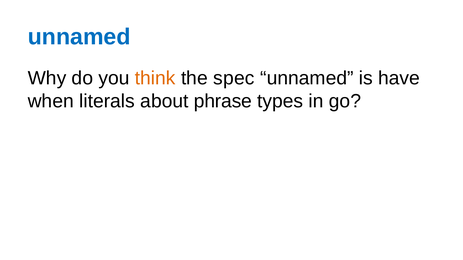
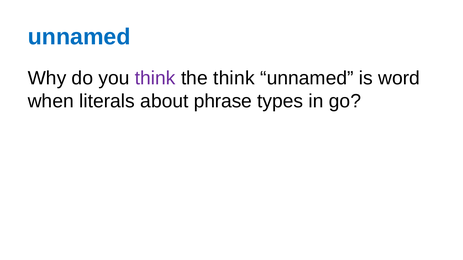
think colour: orange -> purple (155, 78)
the spec: spec -> think (234, 78)
have: have -> word (399, 78)
